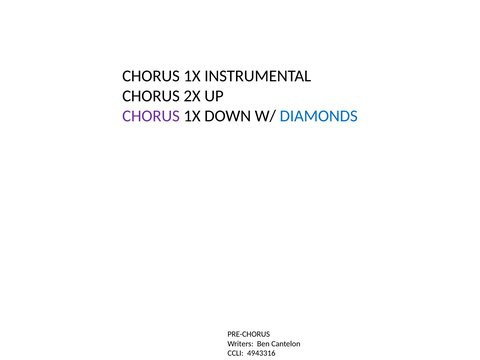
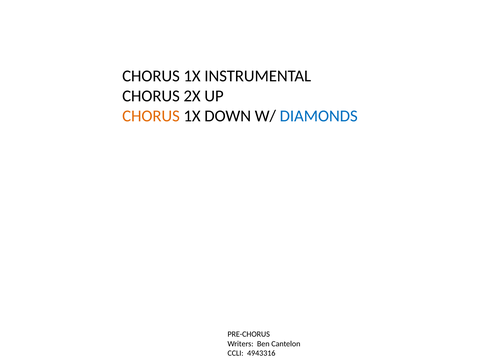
CHORUS colour: purple -> orange (151, 116)
